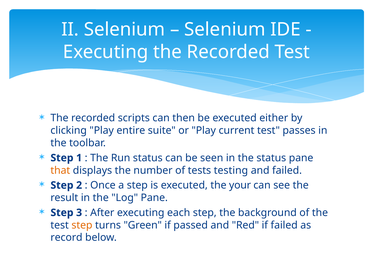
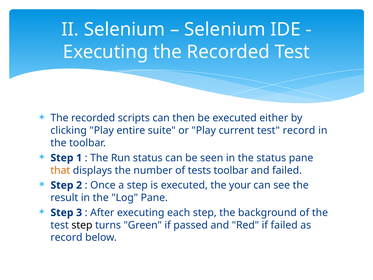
test passes: passes -> record (299, 130)
tests testing: testing -> toolbar (231, 170)
step colour: orange -> black (82, 225)
